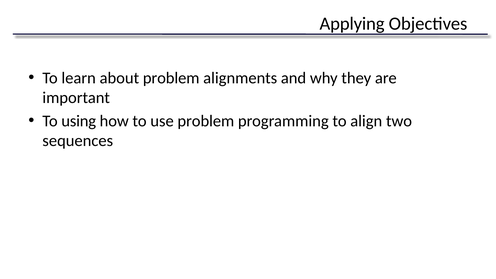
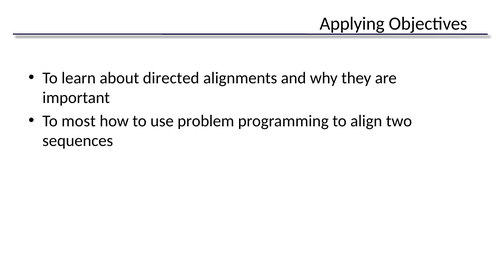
about problem: problem -> directed (171, 78)
using: using -> most (79, 121)
